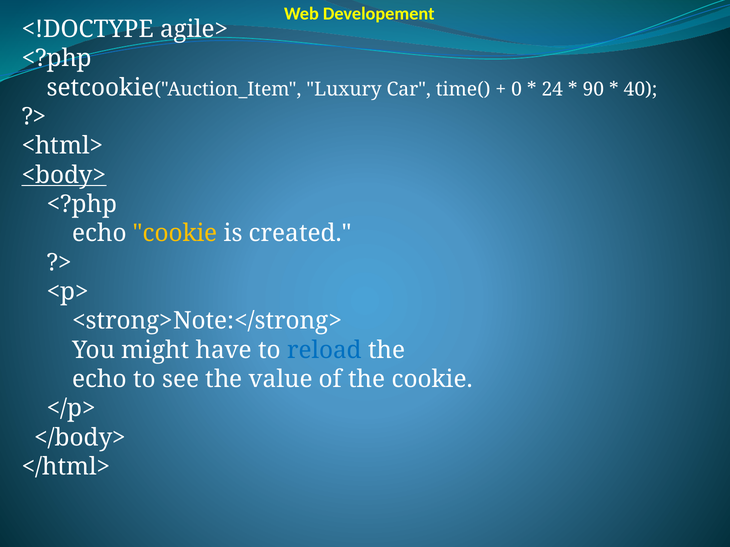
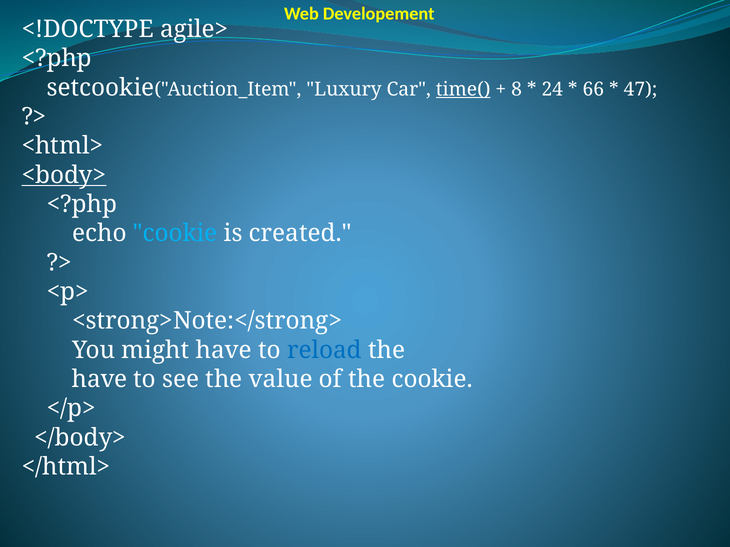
time( underline: none -> present (463, 89)
0: 0 -> 8 (517, 89)
90: 90 -> 66 (593, 89)
40: 40 -> 47 (640, 89)
cookie colour: yellow -> light blue (175, 234)
echo: echo -> have (100, 380)
